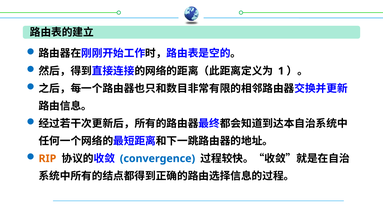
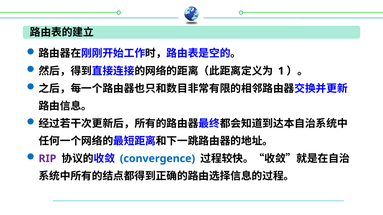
RIP colour: orange -> purple (47, 159)
